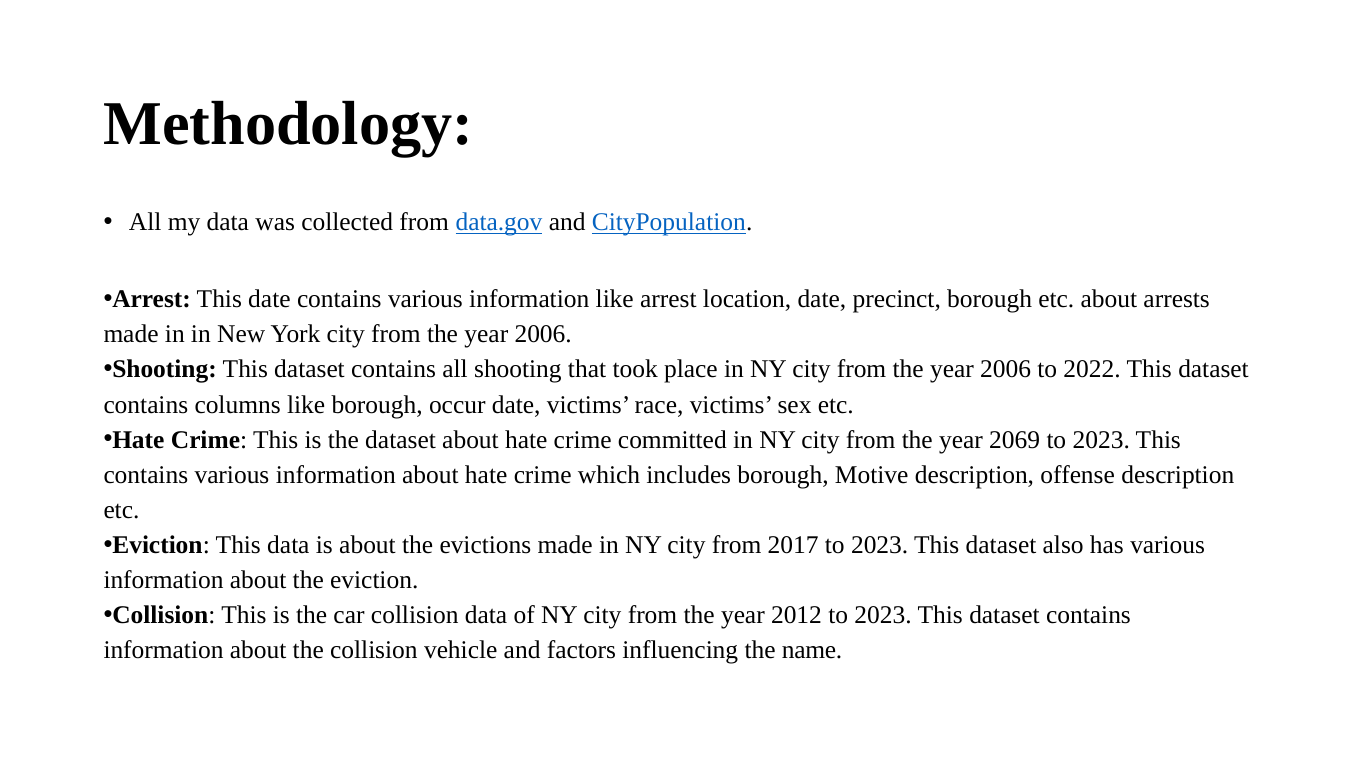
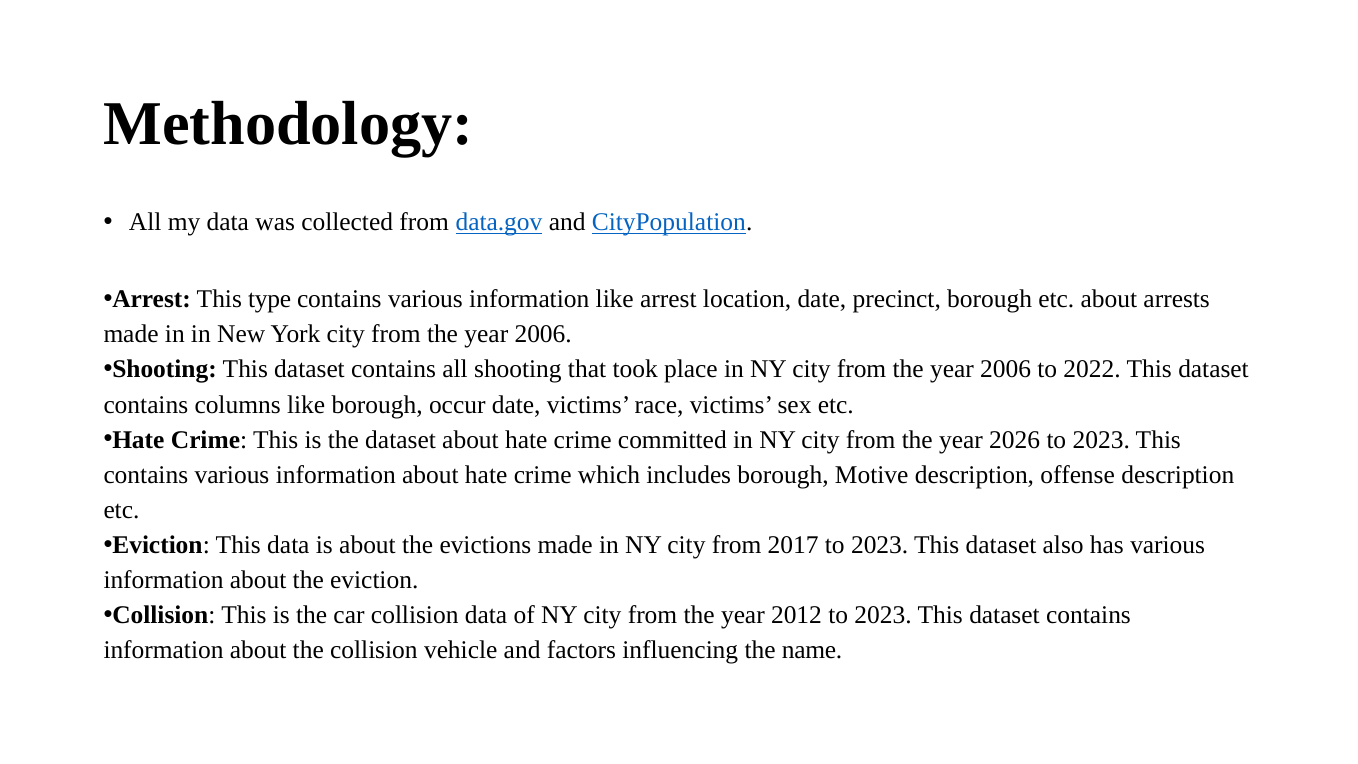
This date: date -> type (270, 299)
2069: 2069 -> 2026 (1015, 440)
